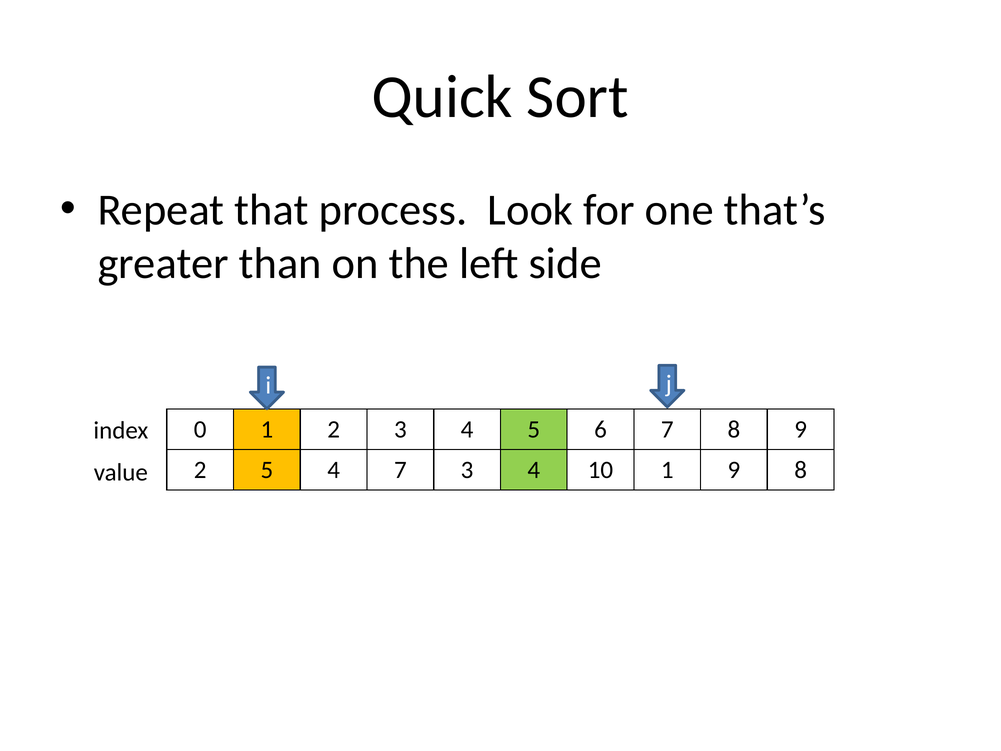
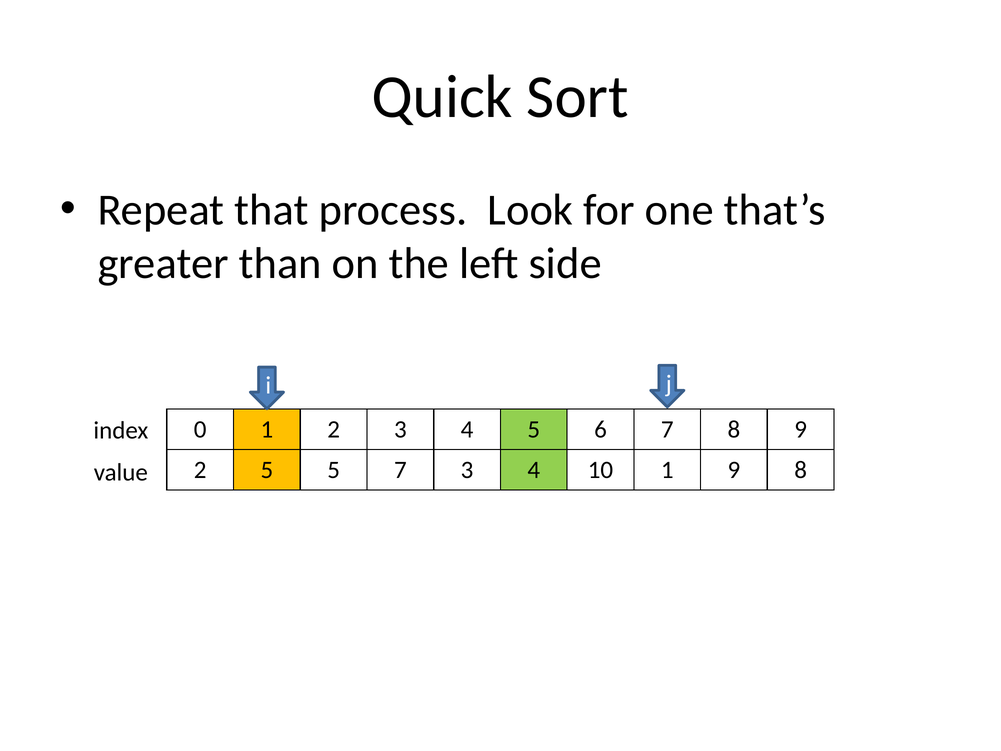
5 4: 4 -> 5 (334, 470)
